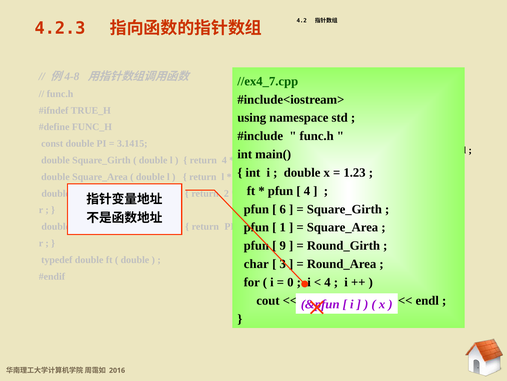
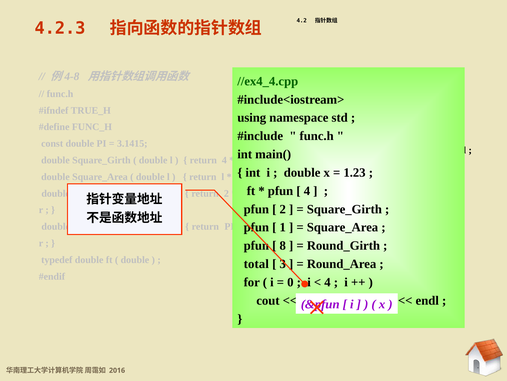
//ex4_7.cpp: //ex4_7.cpp -> //ex4_4.cpp (268, 81)
6: 6 -> 2 (283, 209)
9: 9 -> 8 (283, 245)
char: char -> total (256, 264)
